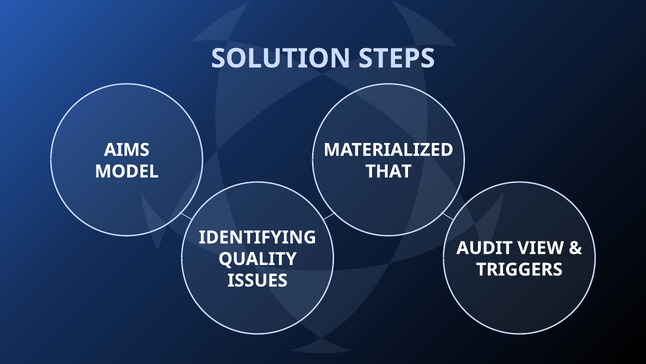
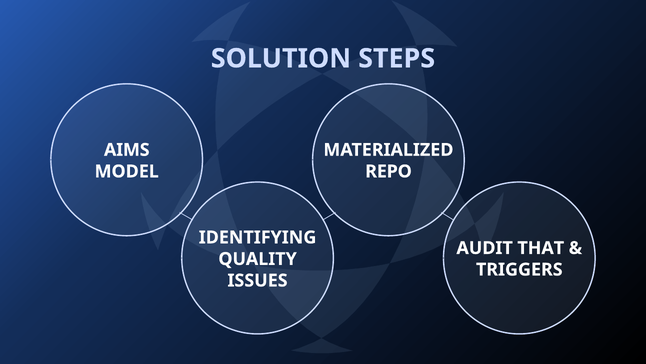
THAT: THAT -> REPO (389, 171)
VIEW: VIEW -> THAT (541, 248)
